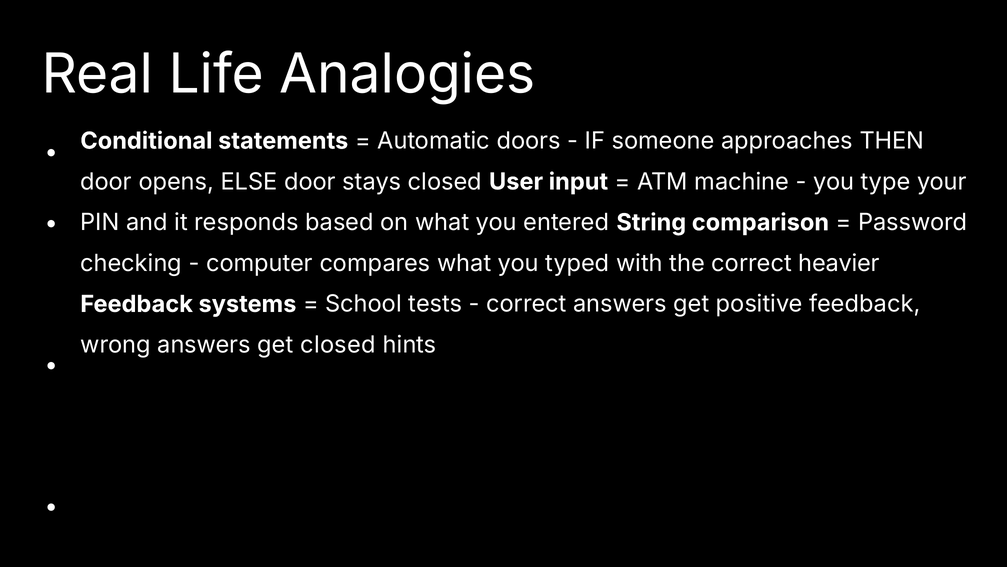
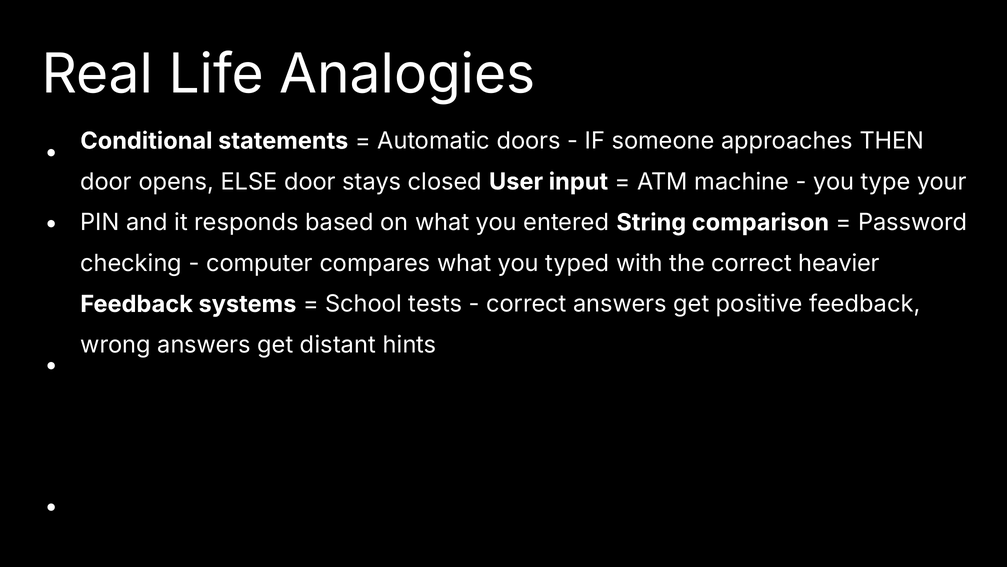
get closed: closed -> distant (338, 345)
